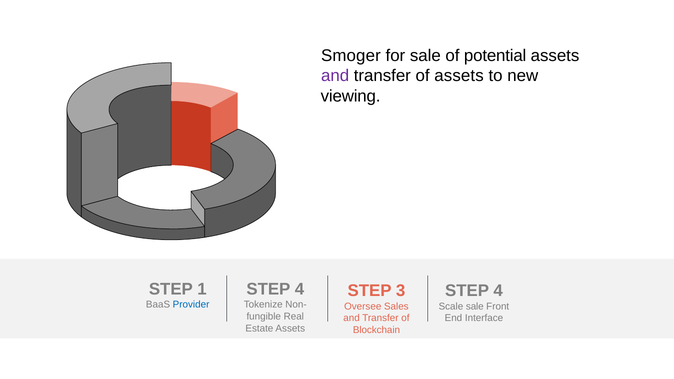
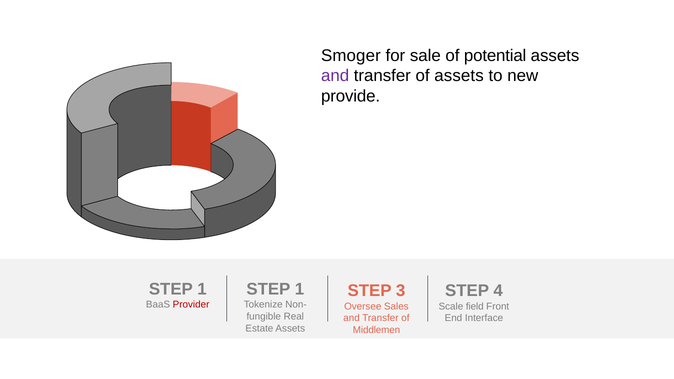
viewing: viewing -> provide (351, 96)
4: 4 -> 1 (299, 289)
Provider colour: blue -> red (191, 305)
Scale sale: sale -> field (475, 306)
Blockchain: Blockchain -> Middlemen (376, 330)
